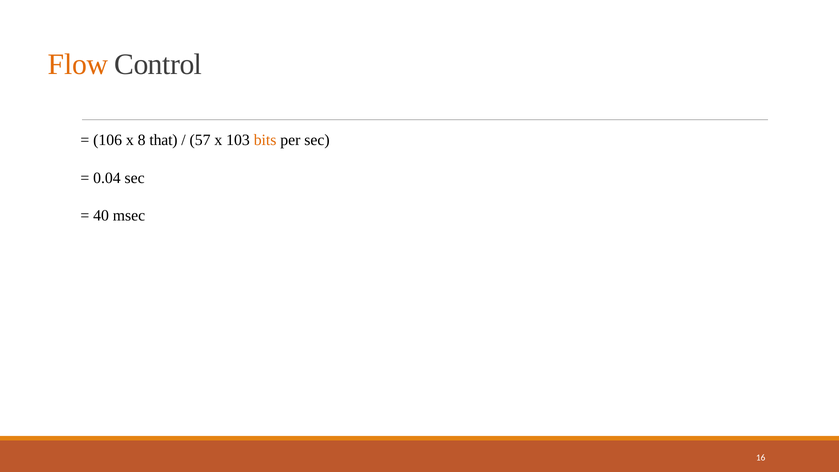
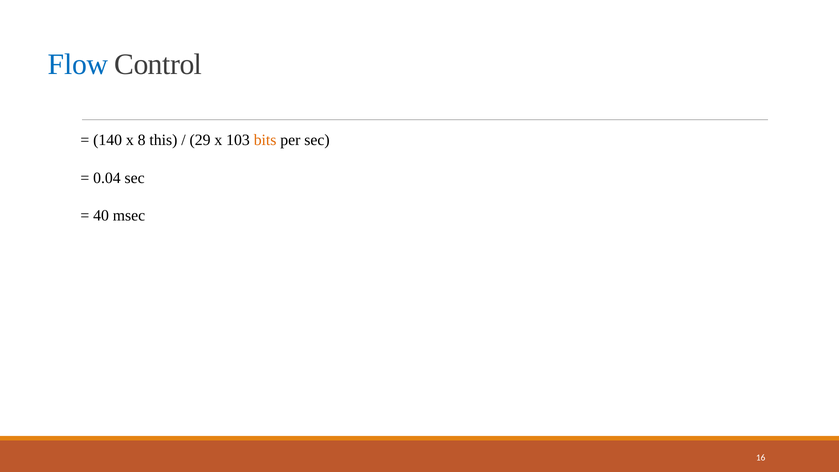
Flow colour: orange -> blue (78, 64)
106: 106 -> 140 (108, 140)
that: that -> this (163, 140)
57: 57 -> 29 (200, 140)
